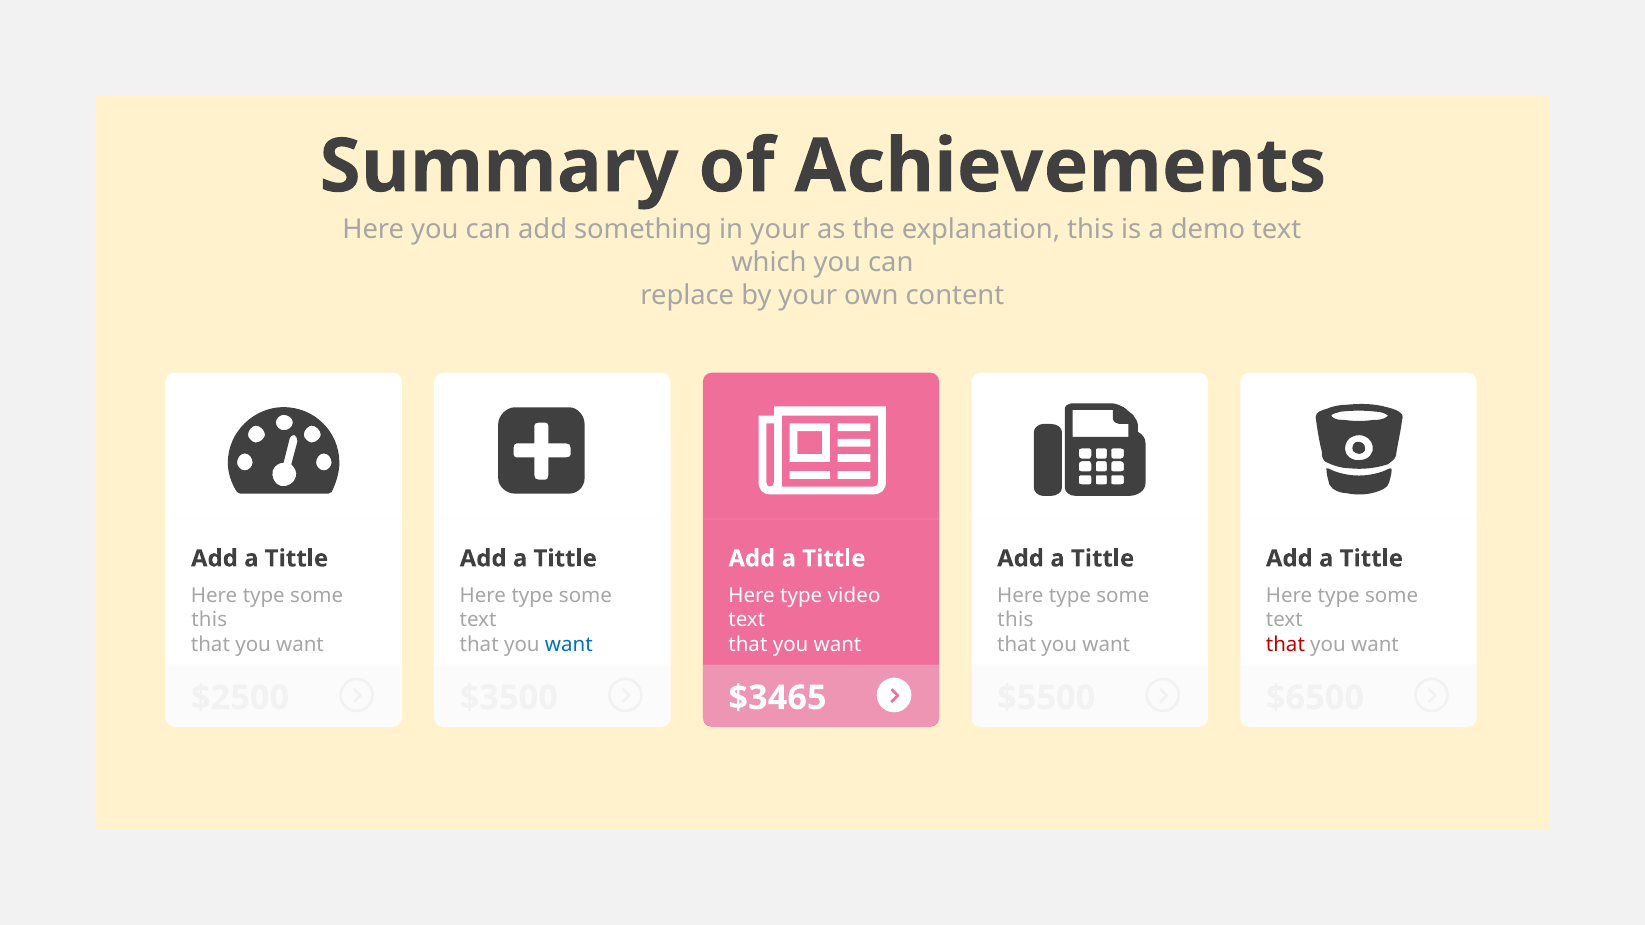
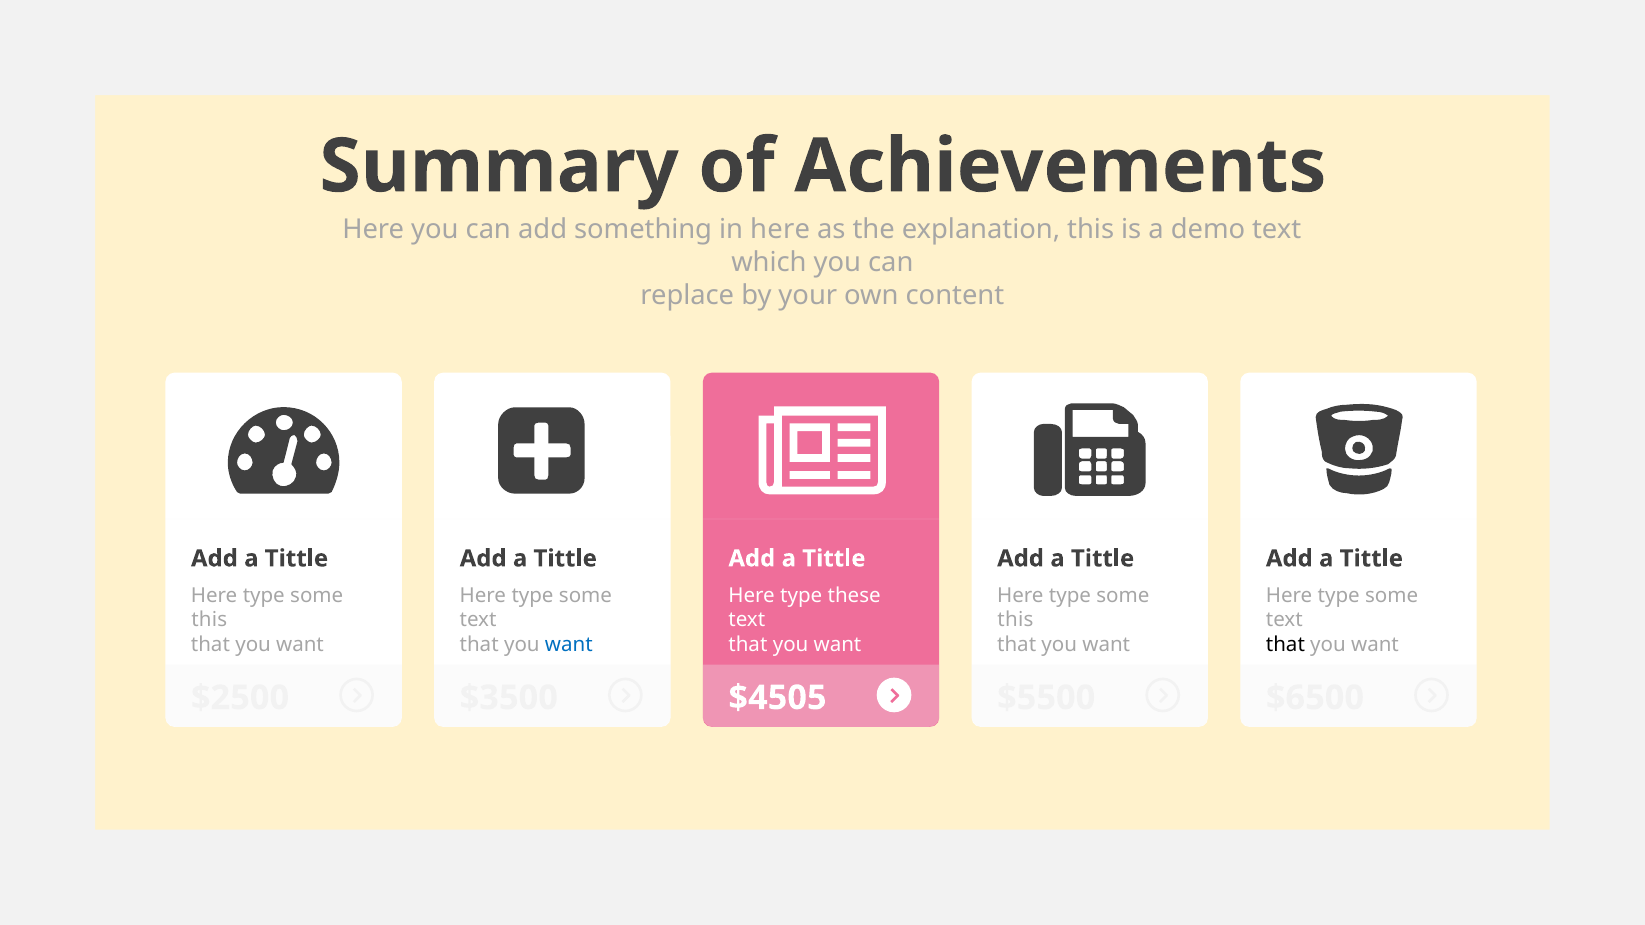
in your: your -> here (780, 229)
video: video -> these (854, 596)
that colour: red -> black (1285, 645)
$3465: $3465 -> $4505 (778, 698)
